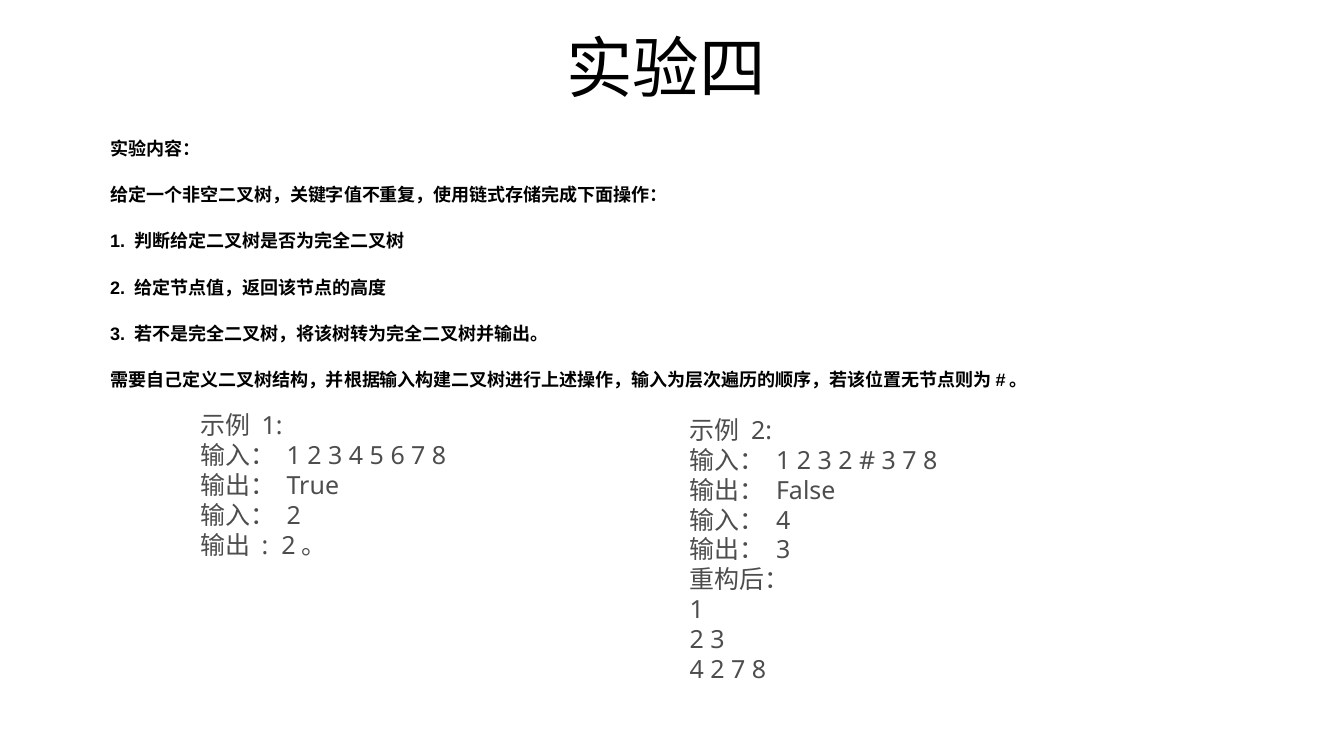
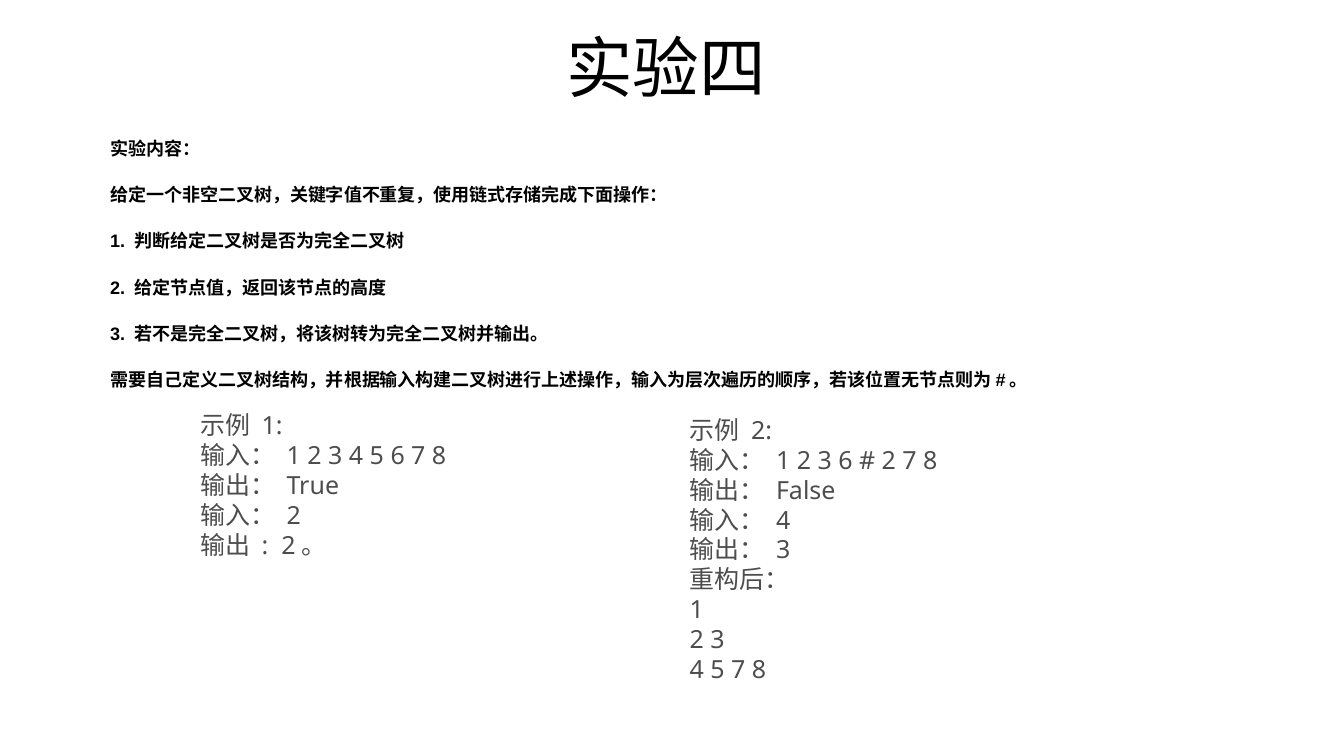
3 2: 2 -> 6 (845, 461)
3: 3 -> 2 (889, 461)
2: 2 -> 5 (717, 671)
